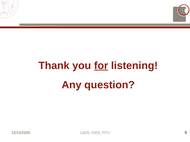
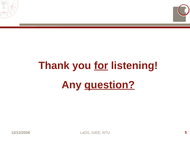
question underline: none -> present (110, 85)
